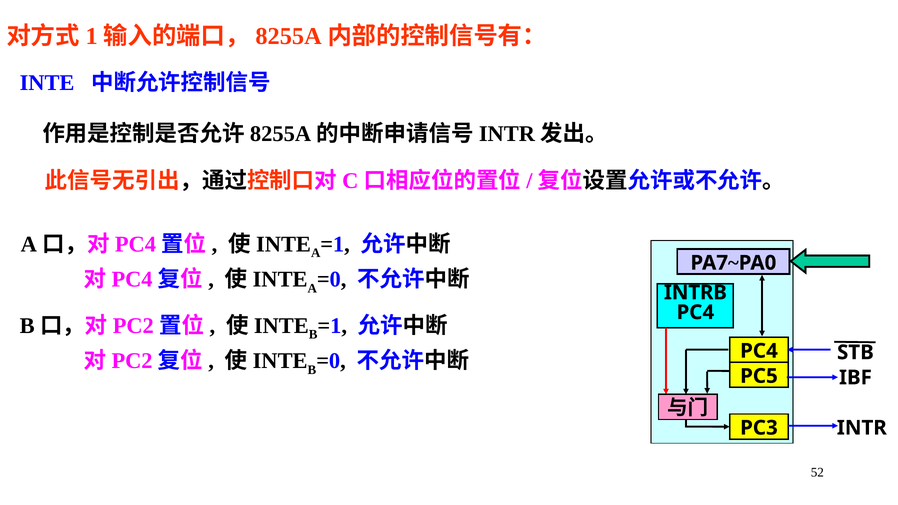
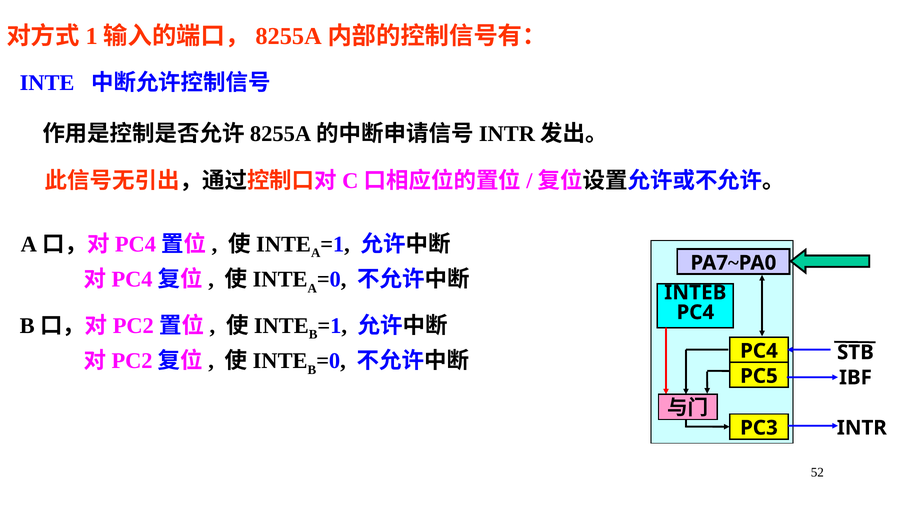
INTRB: INTRB -> INTEB (695, 293)
